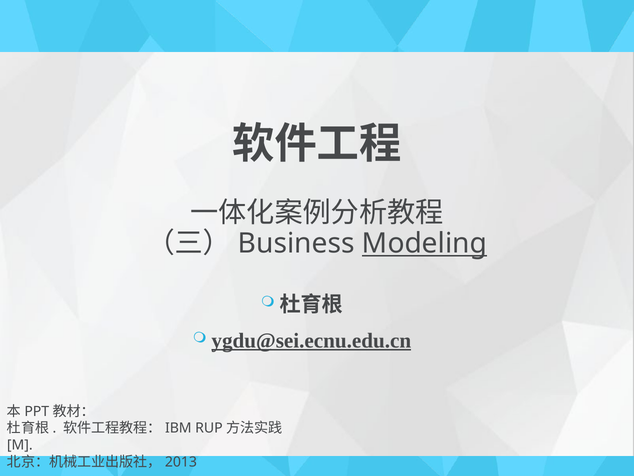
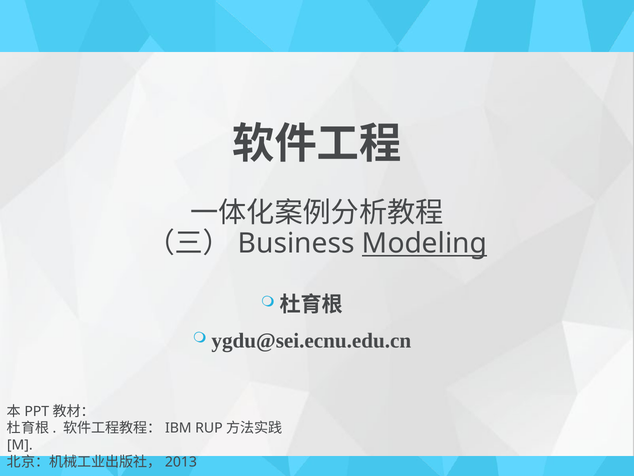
ygdu@sei.ecnu.edu.cn underline: present -> none (311, 340)
